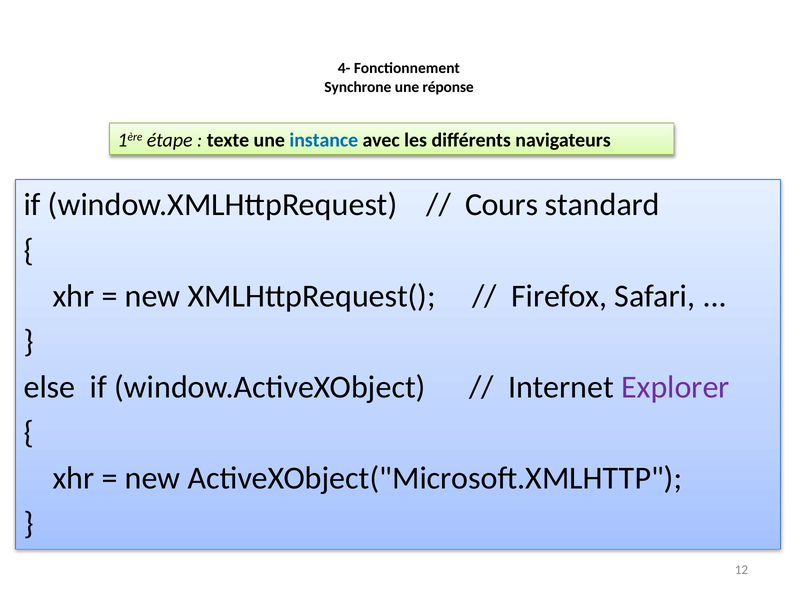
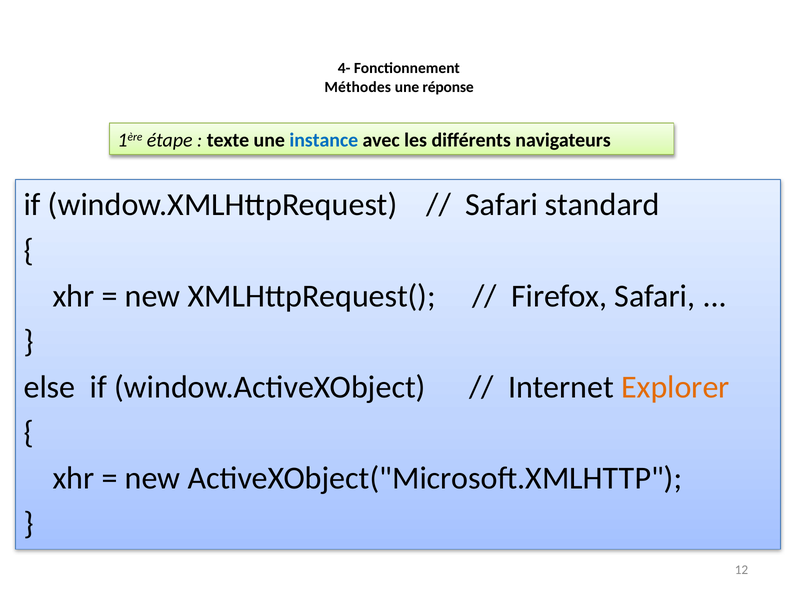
Synchrone: Synchrone -> Méthodes (358, 87)
Cours: Cours -> Safari (502, 205)
Explorer colour: purple -> orange (675, 387)
